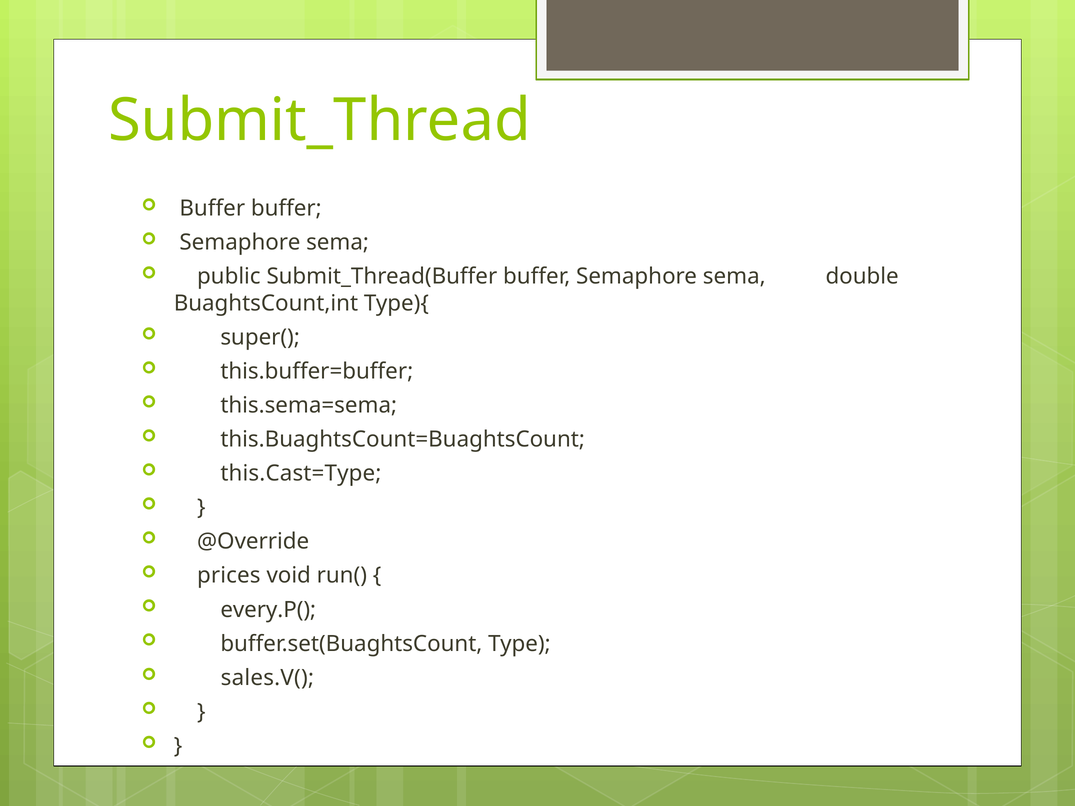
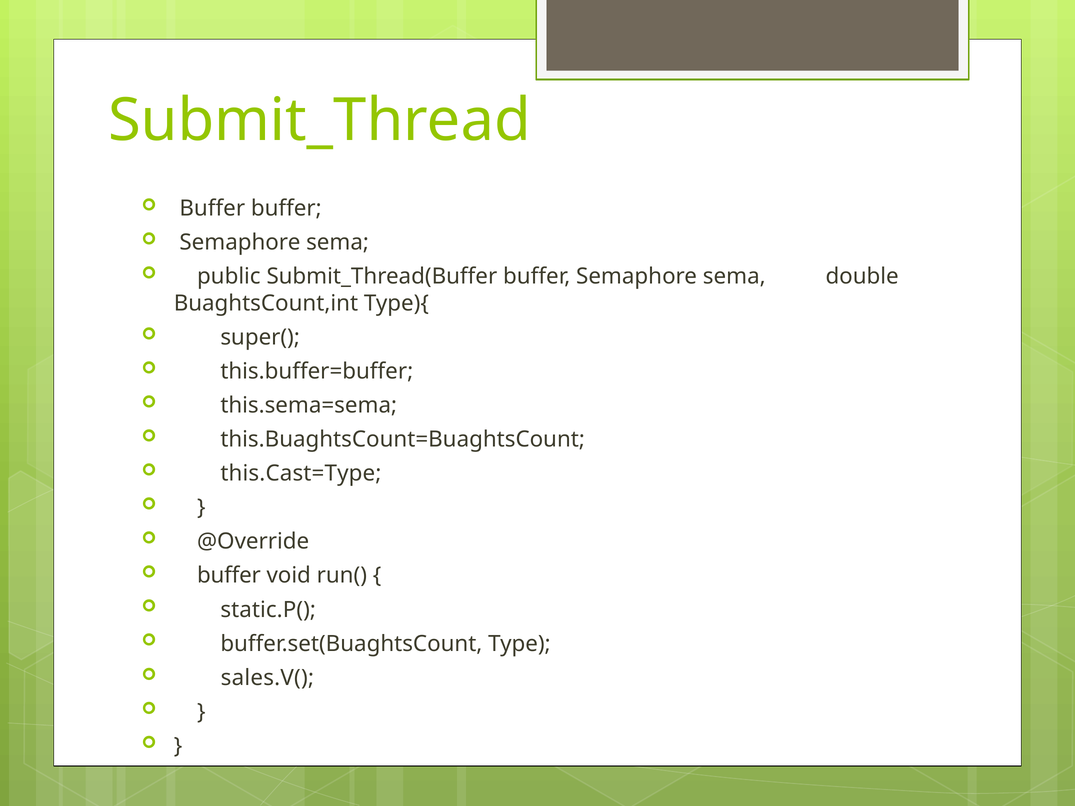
prices: prices -> buffer (229, 576)
every.P(: every.P( -> static.P( (268, 610)
